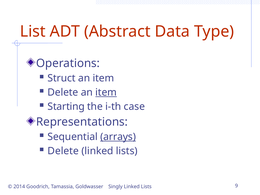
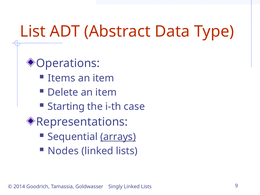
Struct: Struct -> Items (62, 78)
item underline: present -> none (106, 92)
Delete: Delete -> Nodes (63, 151)
